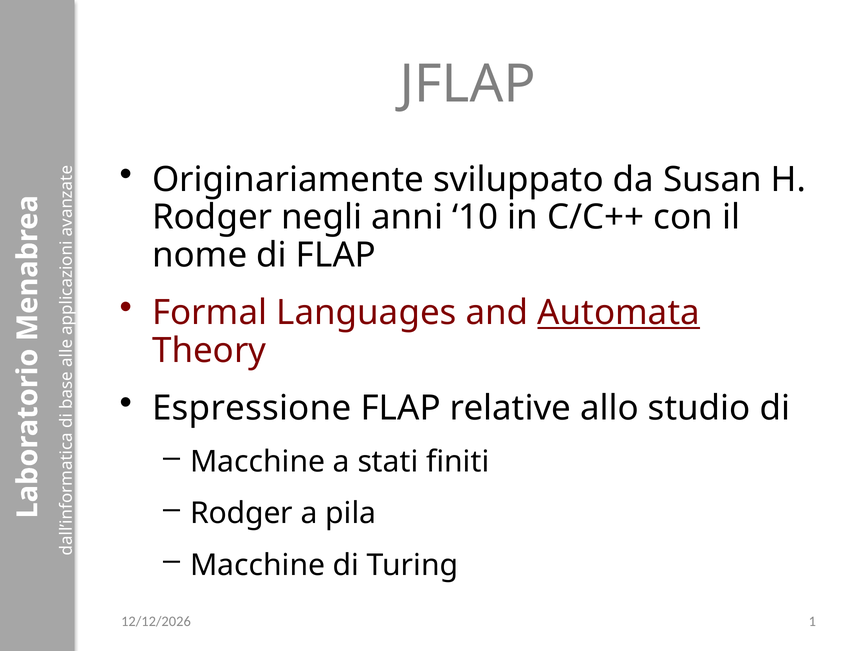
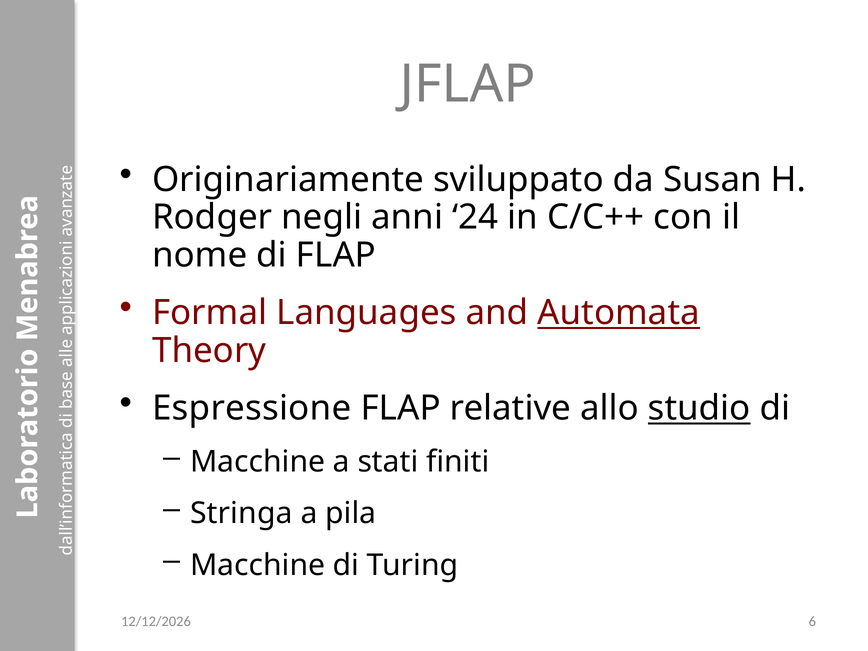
10: 10 -> 24 (475, 217)
studio underline: none -> present (699, 408)
Rodger: Rodger -> Stringa (241, 514)
1: 1 -> 6 (812, 622)
